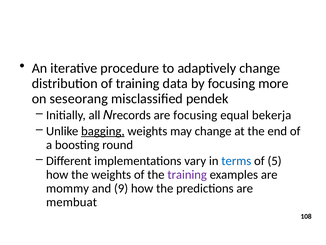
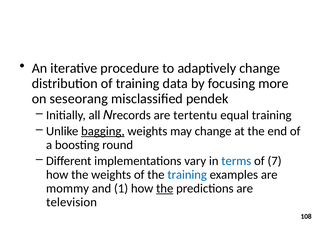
are focusing: focusing -> tertentu (195, 115)
equal bekerja: bekerja -> training (272, 115)
5: 5 -> 7 (275, 161)
training colour: purple -> blue (187, 174)
9: 9 -> 1 (121, 188)
the underline: none -> present (165, 188)
membuat: membuat -> television (72, 202)
